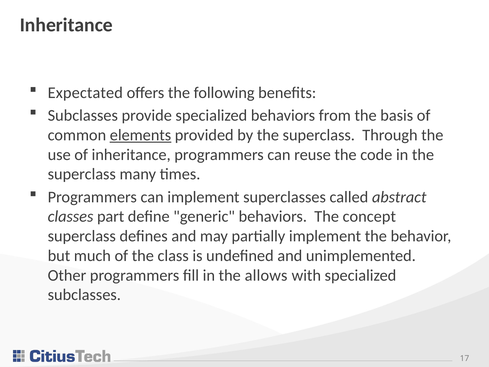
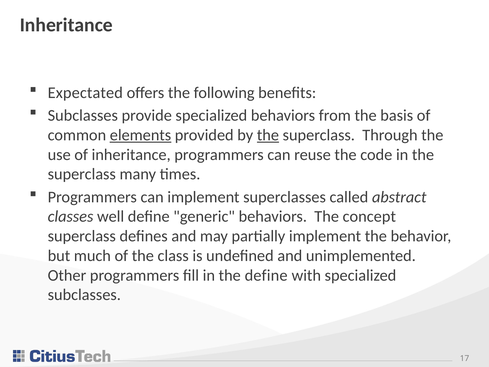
the underline: none -> present (268, 135)
part: part -> well (111, 216)
the allows: allows -> define (266, 275)
